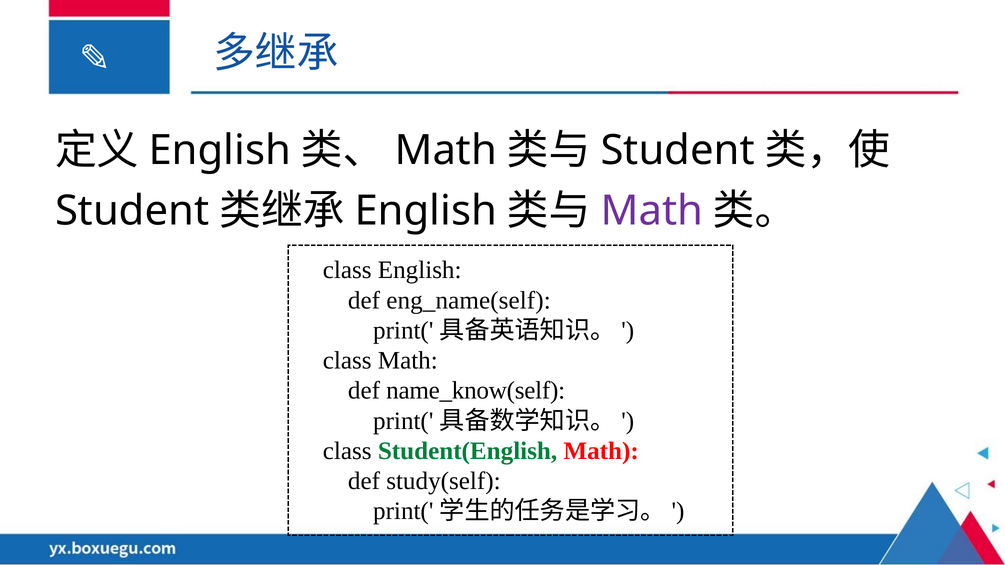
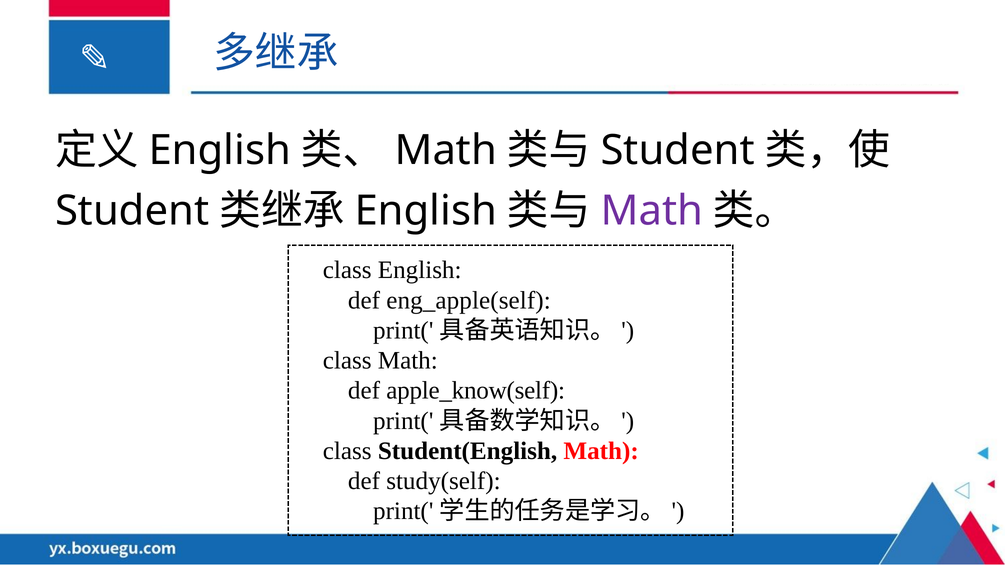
eng_name(self: eng_name(self -> eng_apple(self (469, 300)
name_know(self: name_know(self -> apple_know(self (476, 391)
Student(English colour: green -> black (468, 451)
